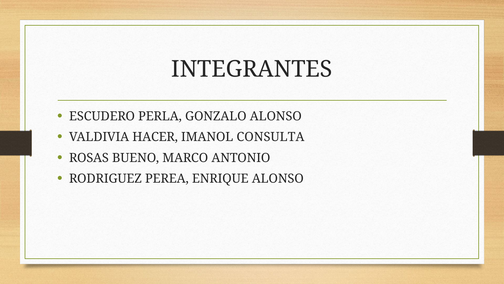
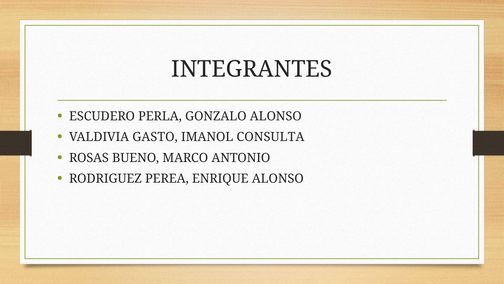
HACER: HACER -> GASTO (155, 137)
